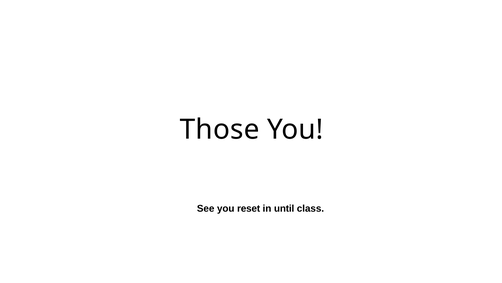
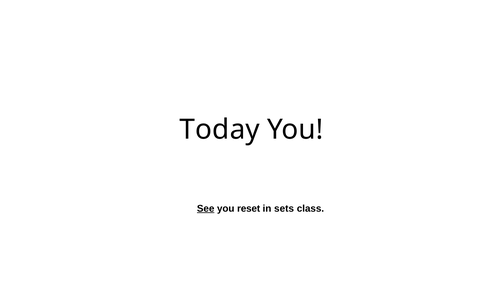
Those: Those -> Today (220, 129)
See underline: none -> present (206, 208)
until: until -> sets (284, 208)
